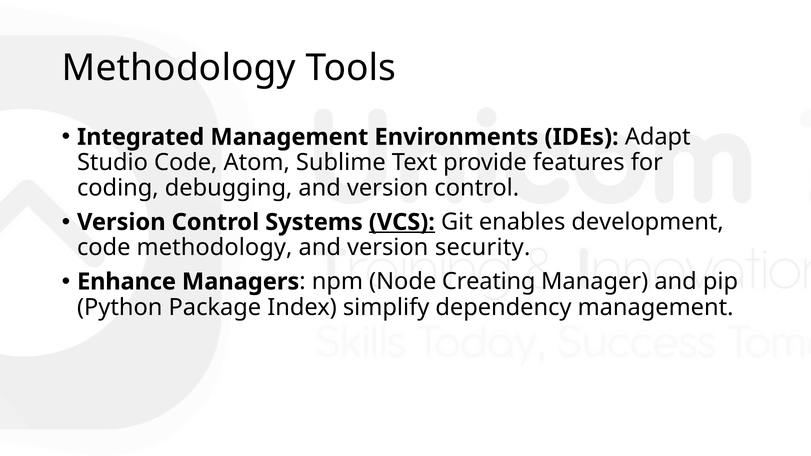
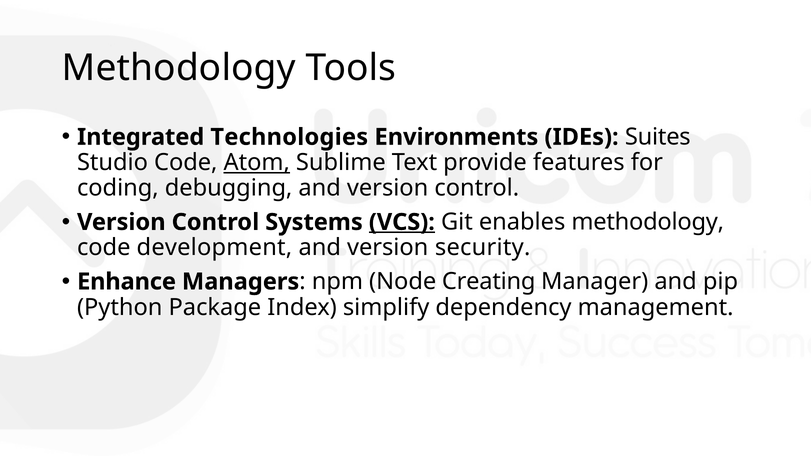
Integrated Management: Management -> Technologies (289, 137)
Adapt: Adapt -> Suites (658, 137)
Atom underline: none -> present (257, 163)
enables development: development -> methodology (648, 222)
code methodology: methodology -> development (214, 248)
